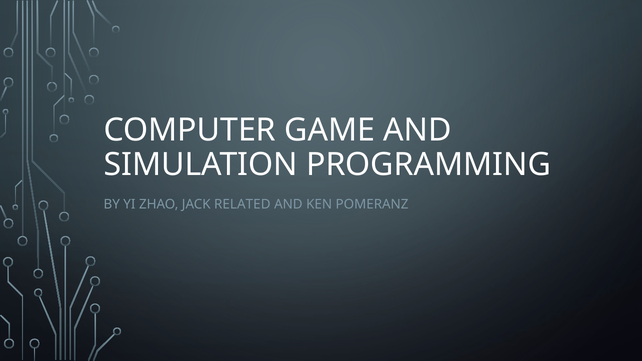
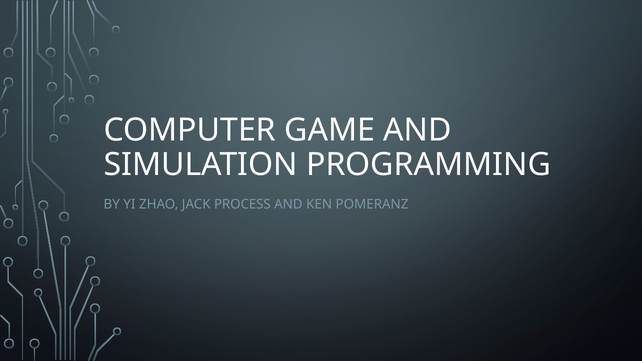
RELATED: RELATED -> PROCESS (242, 204)
